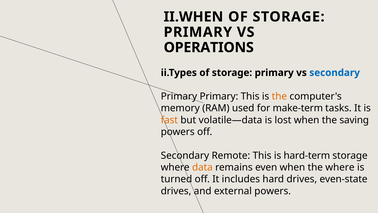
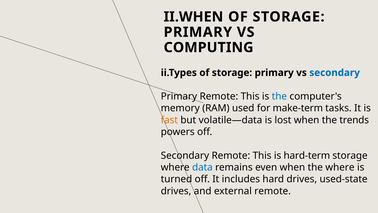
OPERATIONS: OPERATIONS -> COMPUTING (209, 47)
Primary Primary: Primary -> Remote (219, 96)
the colour: orange -> blue (279, 96)
saving: saving -> trends (354, 120)
data colour: orange -> blue (202, 167)
even-state: even-state -> used-state (344, 179)
external powers: powers -> remote (273, 191)
